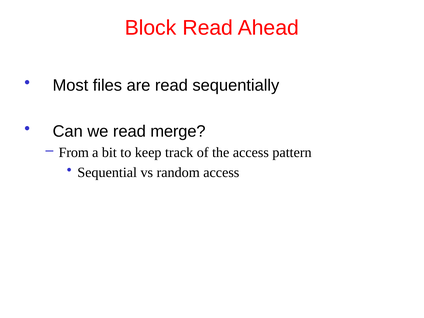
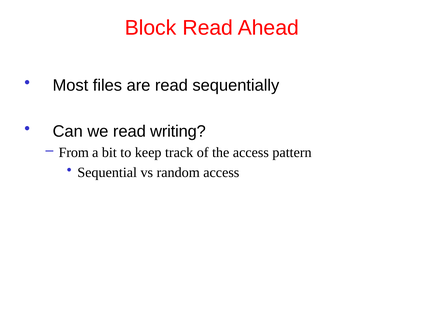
merge: merge -> writing (178, 132)
